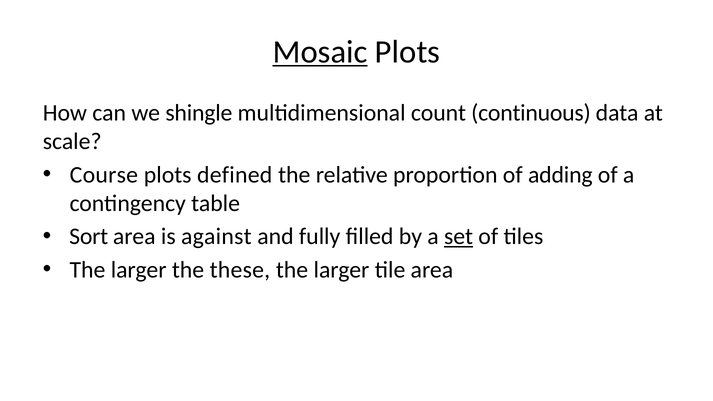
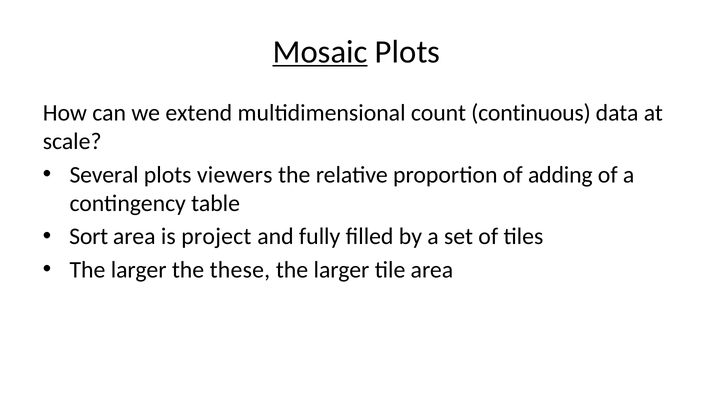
shingle: shingle -> extend (199, 113)
Course: Course -> Several (104, 175)
defined: defined -> viewers (235, 175)
against: against -> project (216, 237)
set underline: present -> none (459, 237)
